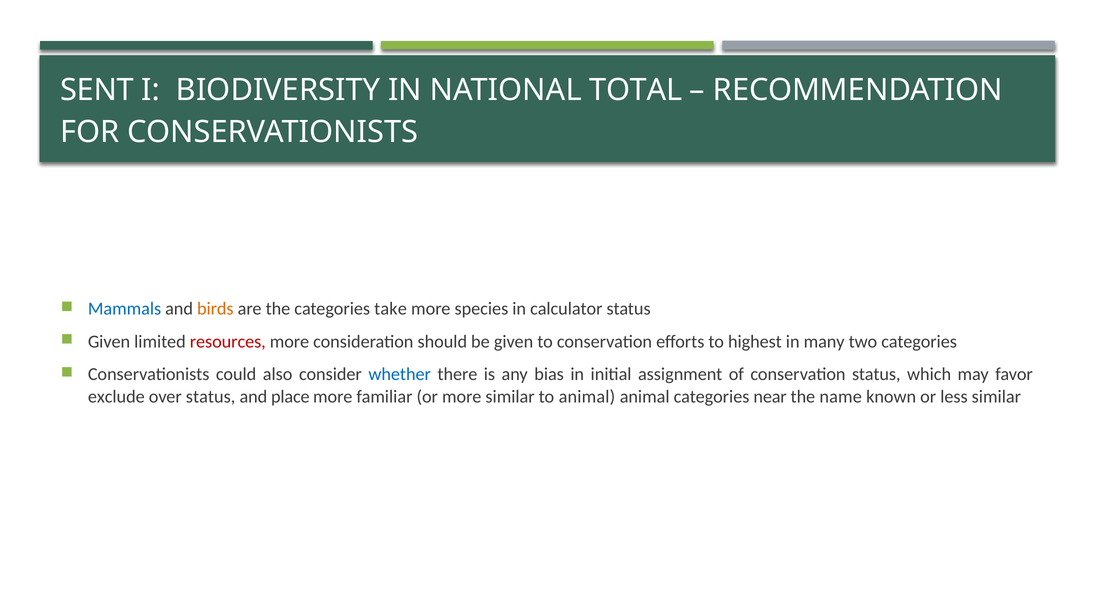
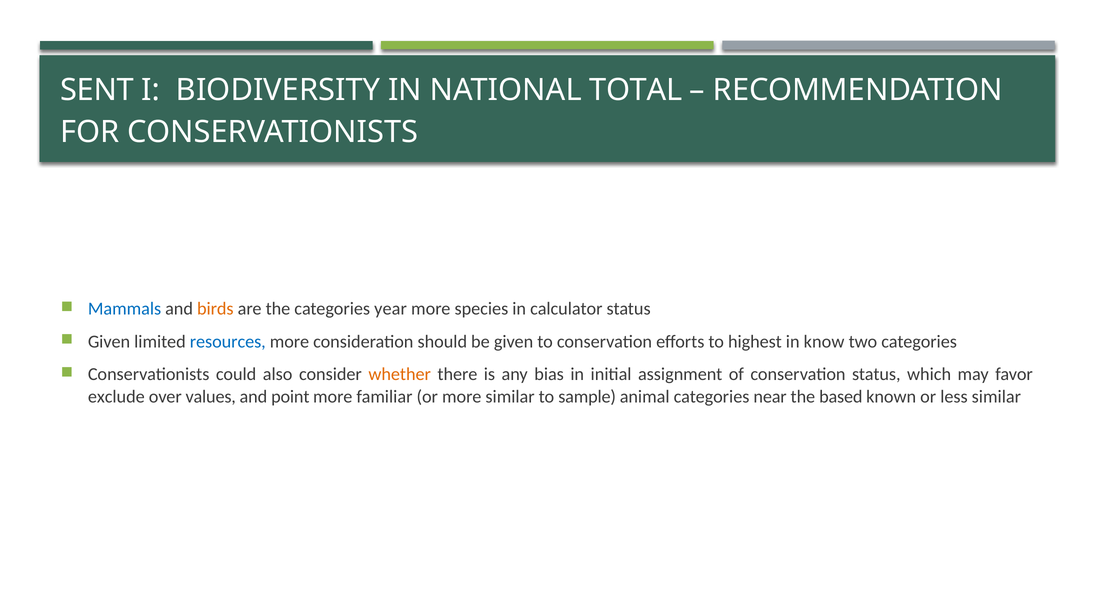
take: take -> year (391, 309)
resources colour: red -> blue (228, 342)
many: many -> know (824, 342)
whether colour: blue -> orange (400, 374)
over status: status -> values (211, 397)
place: place -> point (290, 397)
to animal: animal -> sample (587, 397)
name: name -> based (841, 397)
